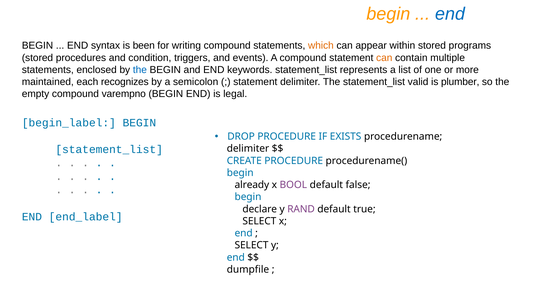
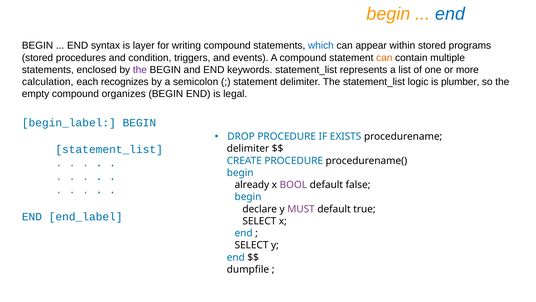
been: been -> layer (144, 46)
which colour: orange -> blue (321, 46)
the colour: blue -> purple (140, 70)
maintained: maintained -> calculation (48, 82)
valid: valid -> logic (418, 82)
varempno: varempno -> organizes (124, 94)
RAND: RAND -> MUST (301, 209)
